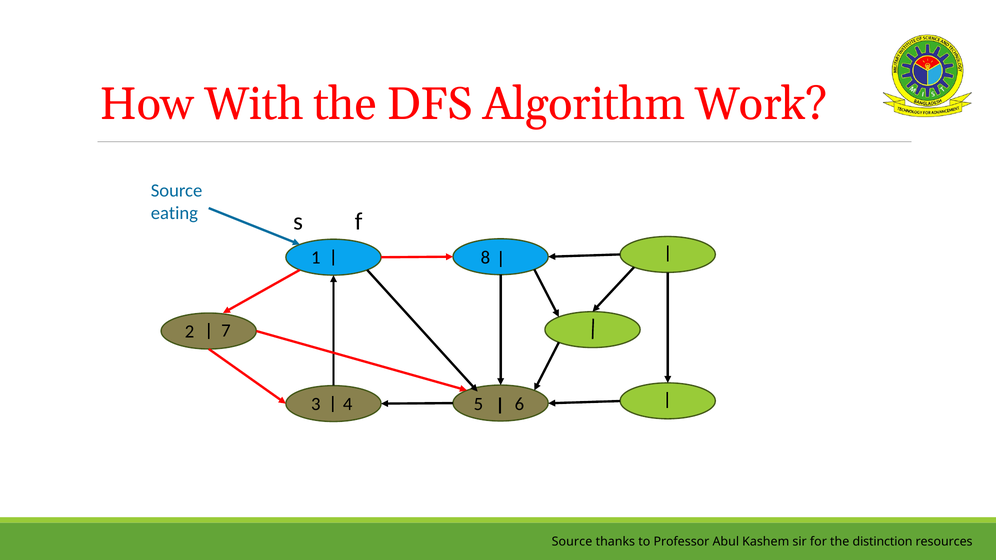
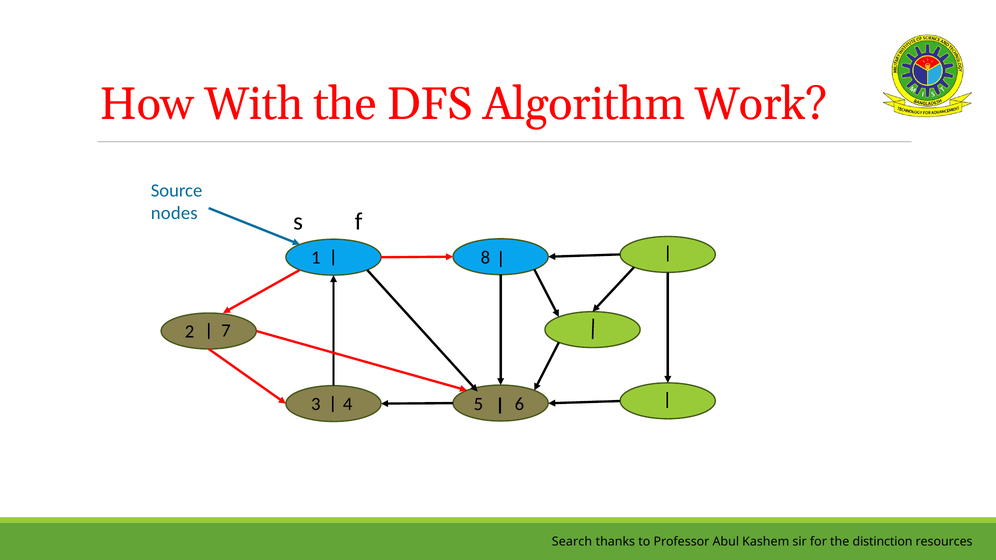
eating: eating -> nodes (174, 213)
Source: Source -> Search (572, 542)
